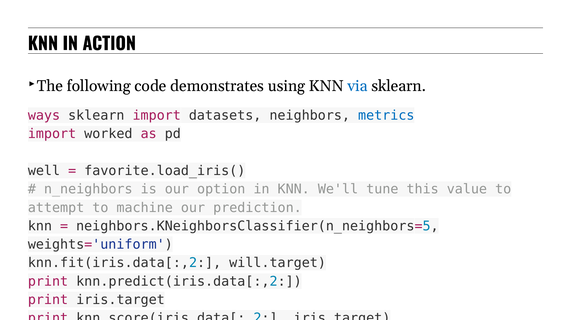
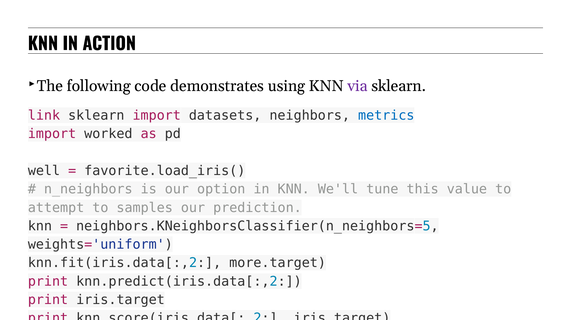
via colour: blue -> purple (358, 86)
ways: ways -> link (44, 116)
machine: machine -> samples (145, 208)
will.target: will.target -> more.target (278, 263)
